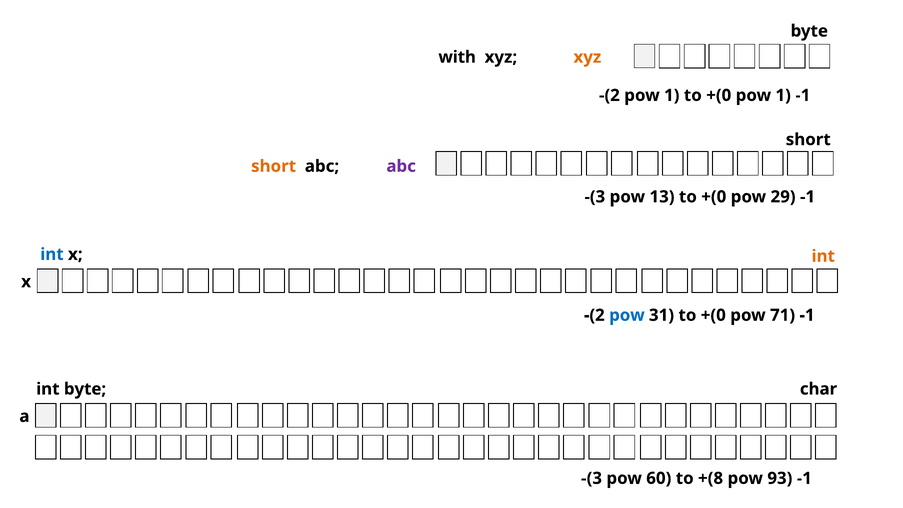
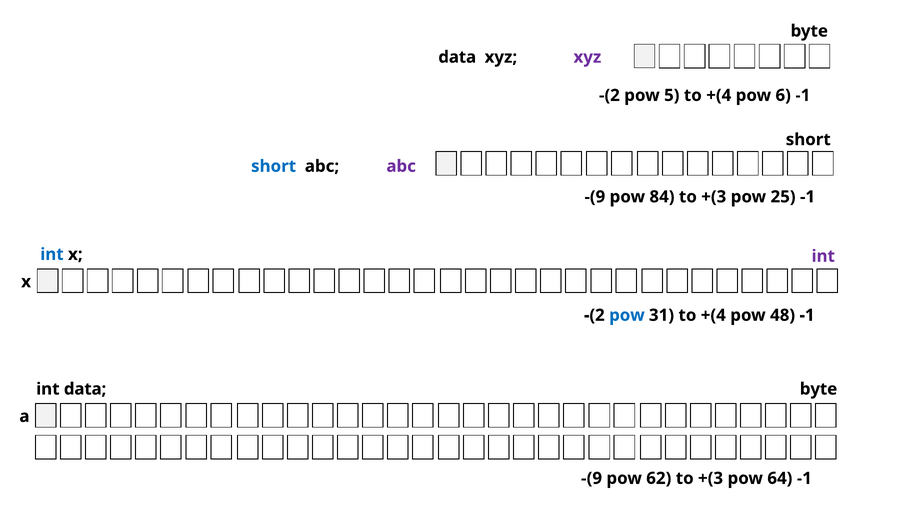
with: with -> data (457, 57)
xyz colour: orange -> purple (587, 57)
-(2 pow 1: 1 -> 5 (672, 95)
+(0: +(0 -> +(4 (719, 95)
1: 1 -> 6 (783, 95)
short colour: orange -> blue (274, 166)
-(3: -(3 -> -(9 (595, 197)
13: 13 -> 84 (662, 197)
+(0: +(0 -> +(3 (714, 197)
29: 29 -> 25 (783, 197)
int colour: orange -> purple (823, 256)
31 to +(0: +(0 -> +(4 (713, 315)
71: 71 -> 48 (783, 315)
int byte: byte -> data (85, 389)
char: char -> byte (819, 389)
-(3: -(3 -> -(9 (592, 478)
60: 60 -> 62 (659, 478)
+(8: +(8 -> +(3 (711, 478)
93: 93 -> 64 (780, 478)
